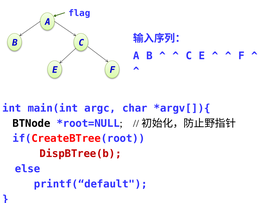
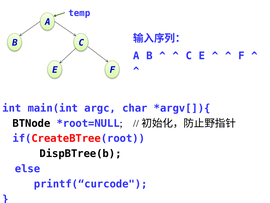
flag: flag -> temp (79, 13)
DispBTree(b colour: red -> black (81, 153)
printf(“default: printf(“default -> printf(“curcode (91, 184)
